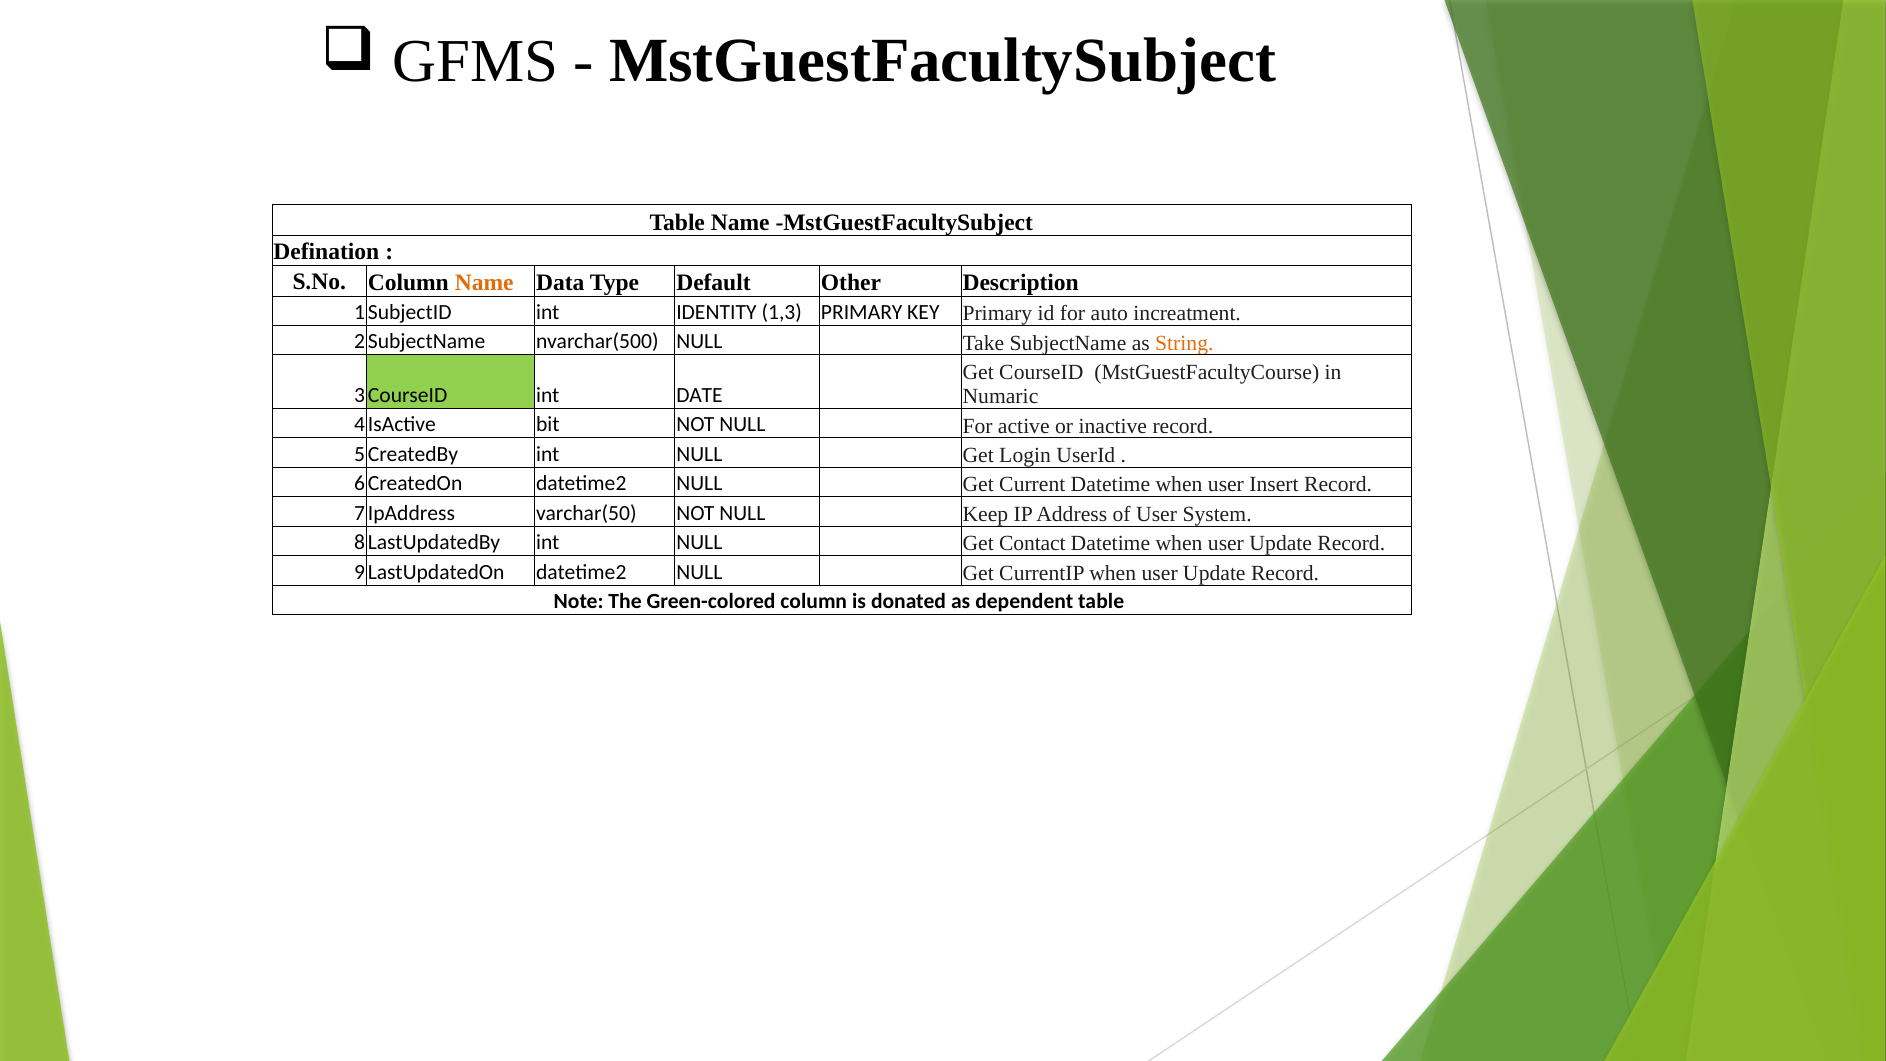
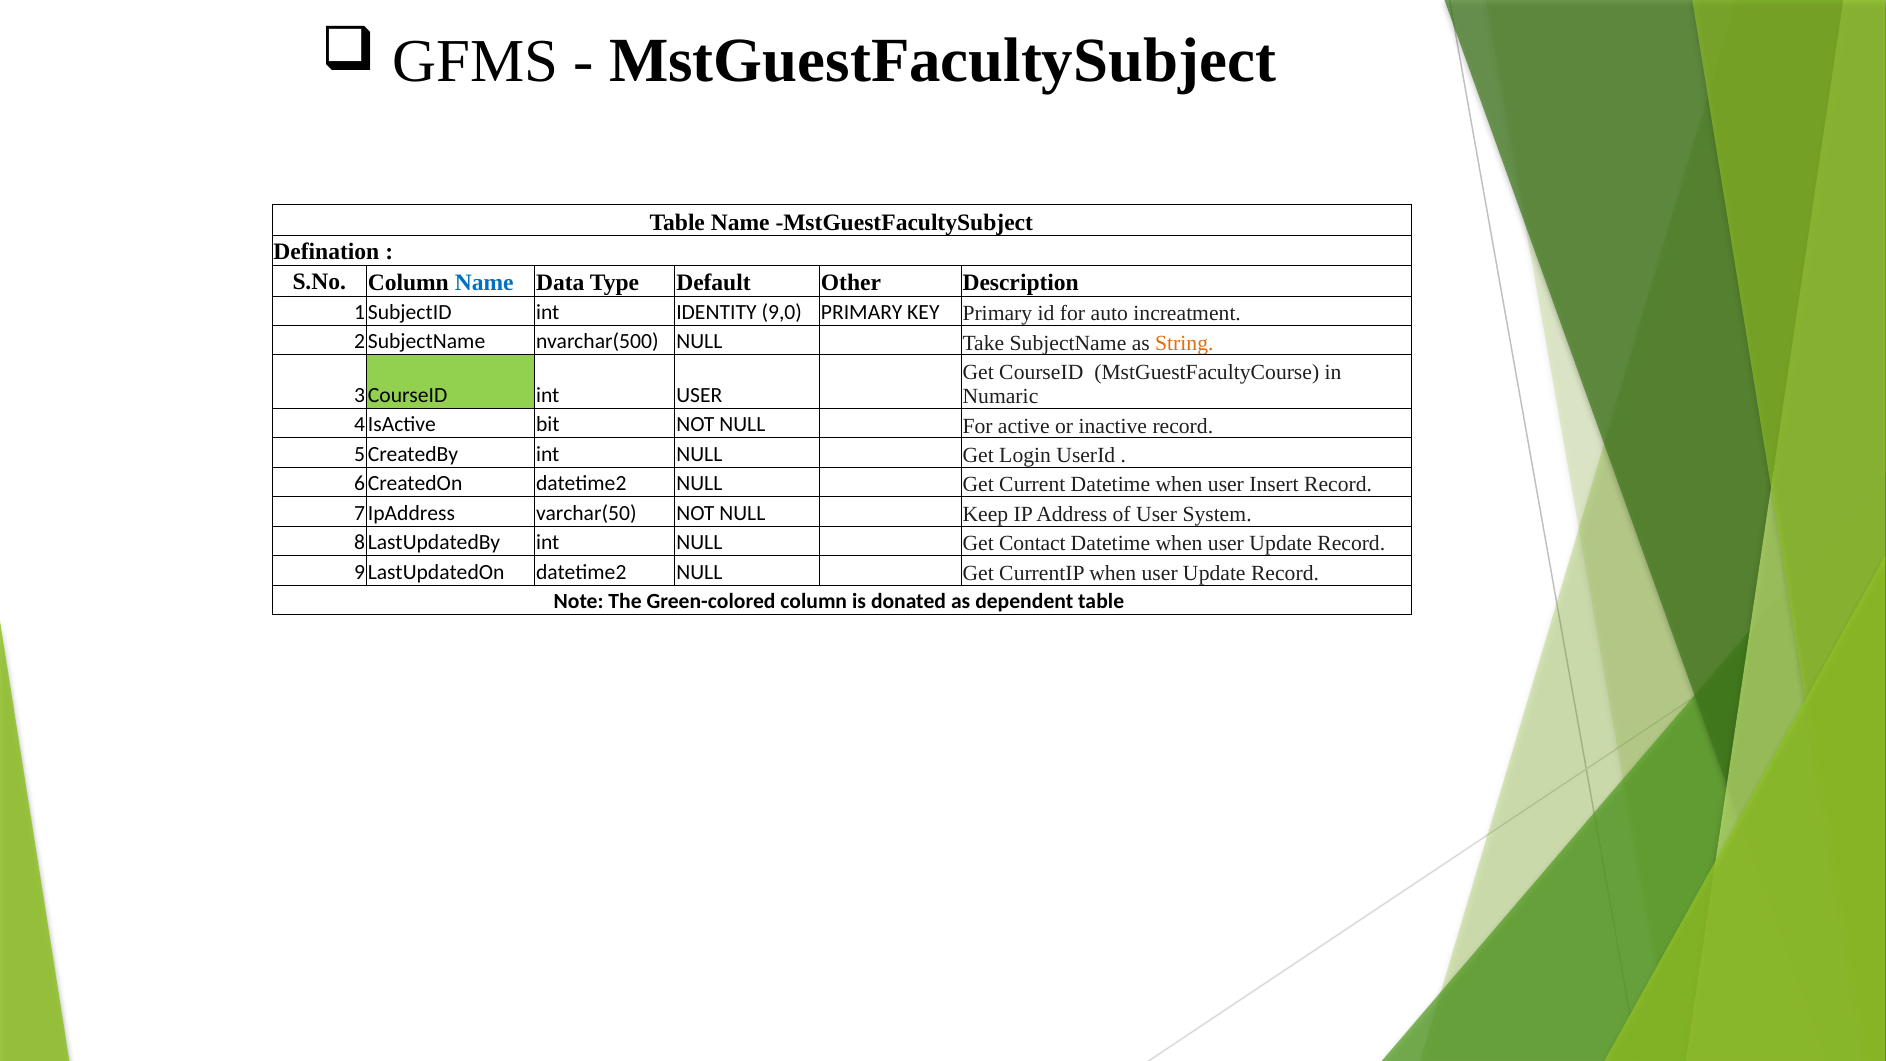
Name colour: orange -> blue (484, 283)
1,3: 1,3 -> 9,0 (782, 312)
int DATE: DATE -> USER (699, 395)
